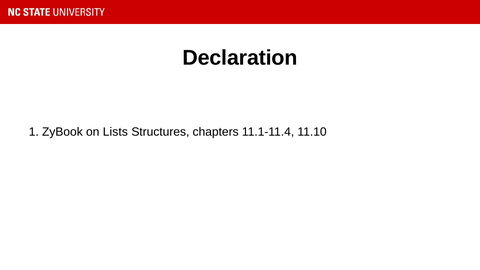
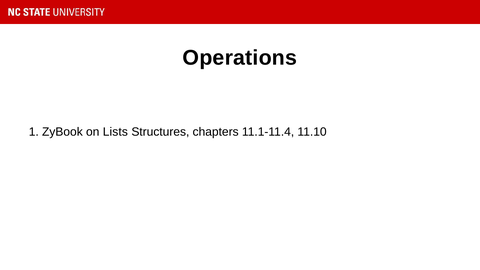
Declaration: Declaration -> Operations (240, 58)
